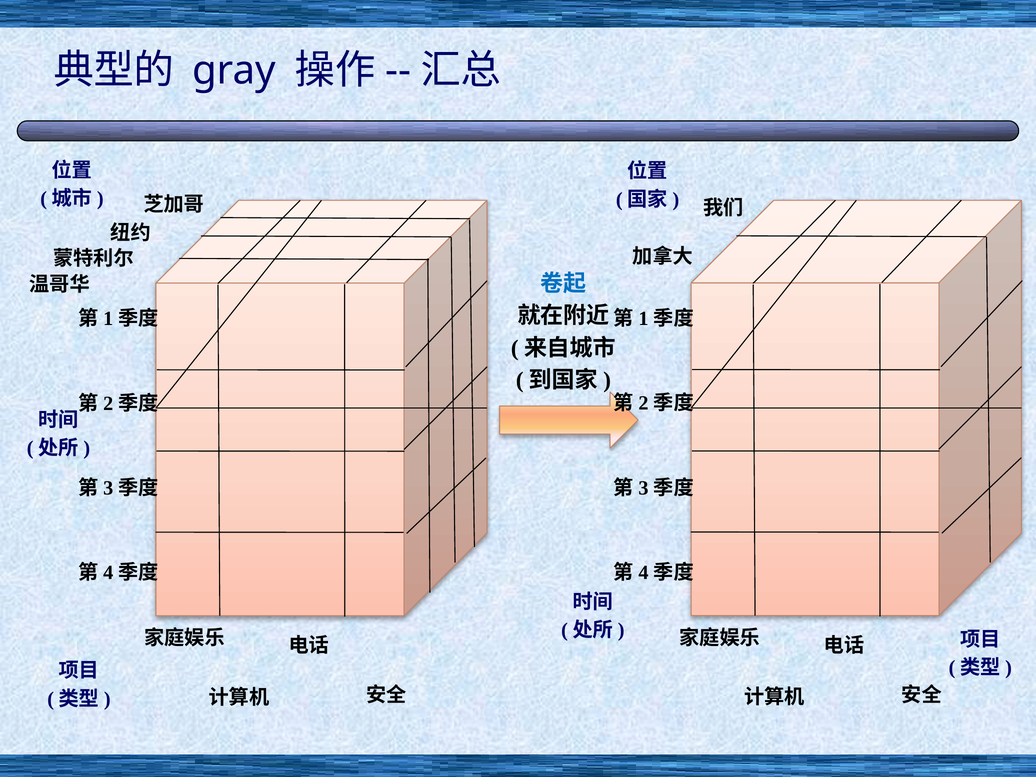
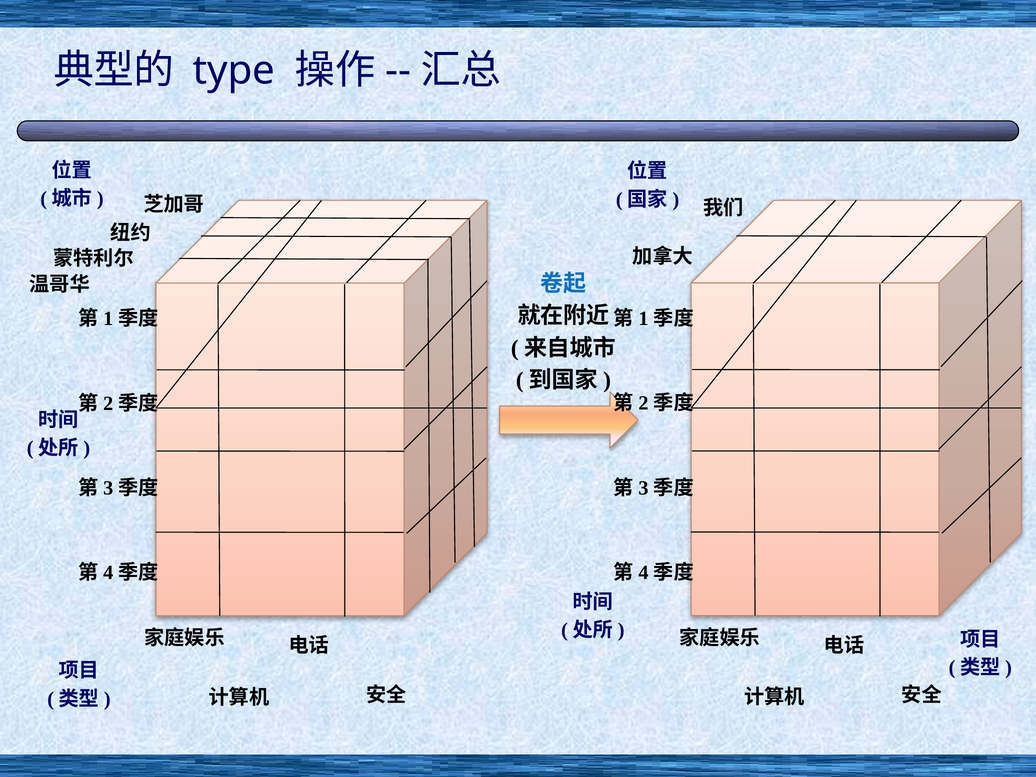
gray: gray -> type (234, 70)
